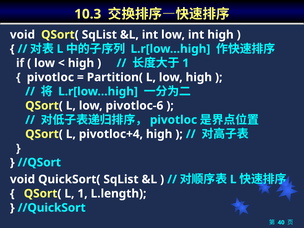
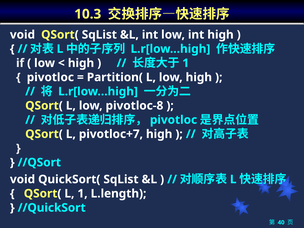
pivotloc-6: pivotloc-6 -> pivotloc-8 (134, 106)
pivotloc+4: pivotloc+4 -> pivotloc+7 (111, 134)
